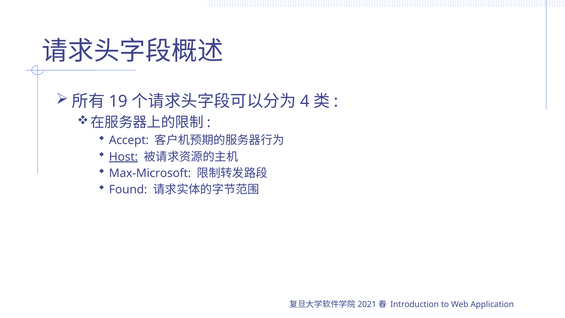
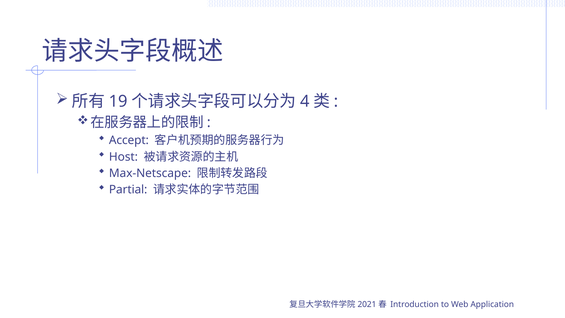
Host underline: present -> none (123, 157)
Max-Microsoft: Max-Microsoft -> Max-Netscape (150, 173)
Found: Found -> Partial (128, 190)
